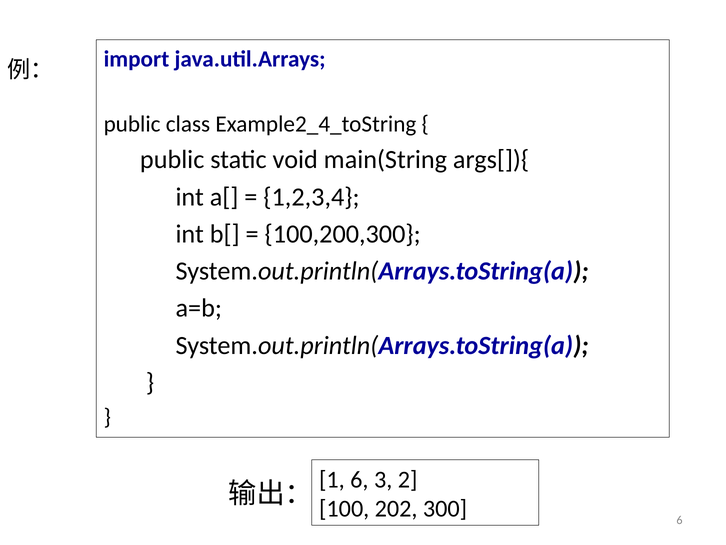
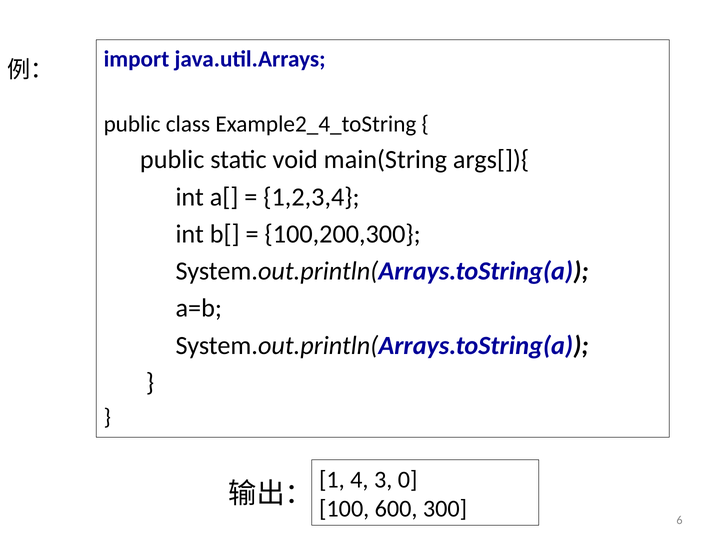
1 6: 6 -> 4 (359, 479)
2: 2 -> 0 (408, 479)
202: 202 -> 600 (396, 508)
